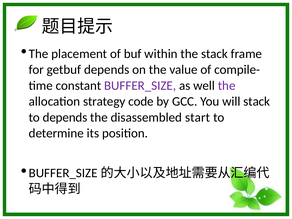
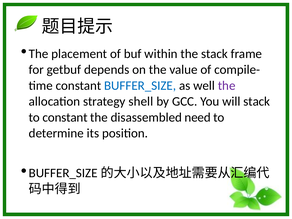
BUFFER_SIZE colour: purple -> blue (140, 86)
code: code -> shell (141, 101)
to depends: depends -> constant (65, 117)
start: start -> need (198, 117)
